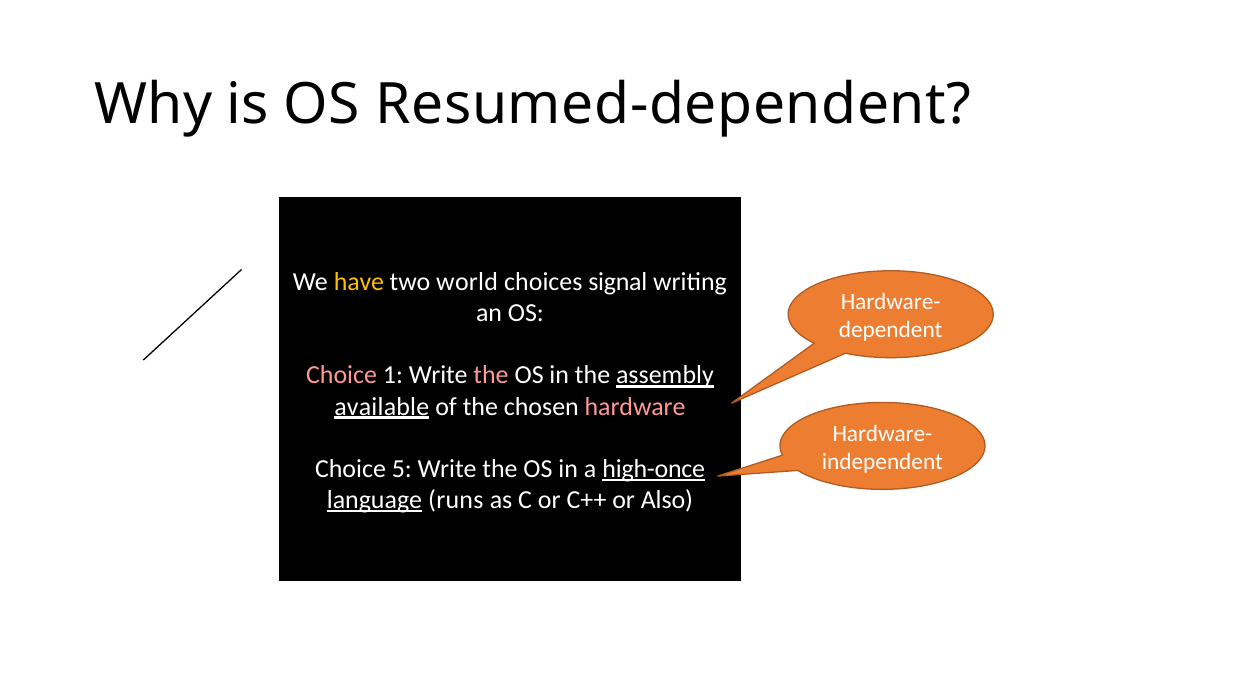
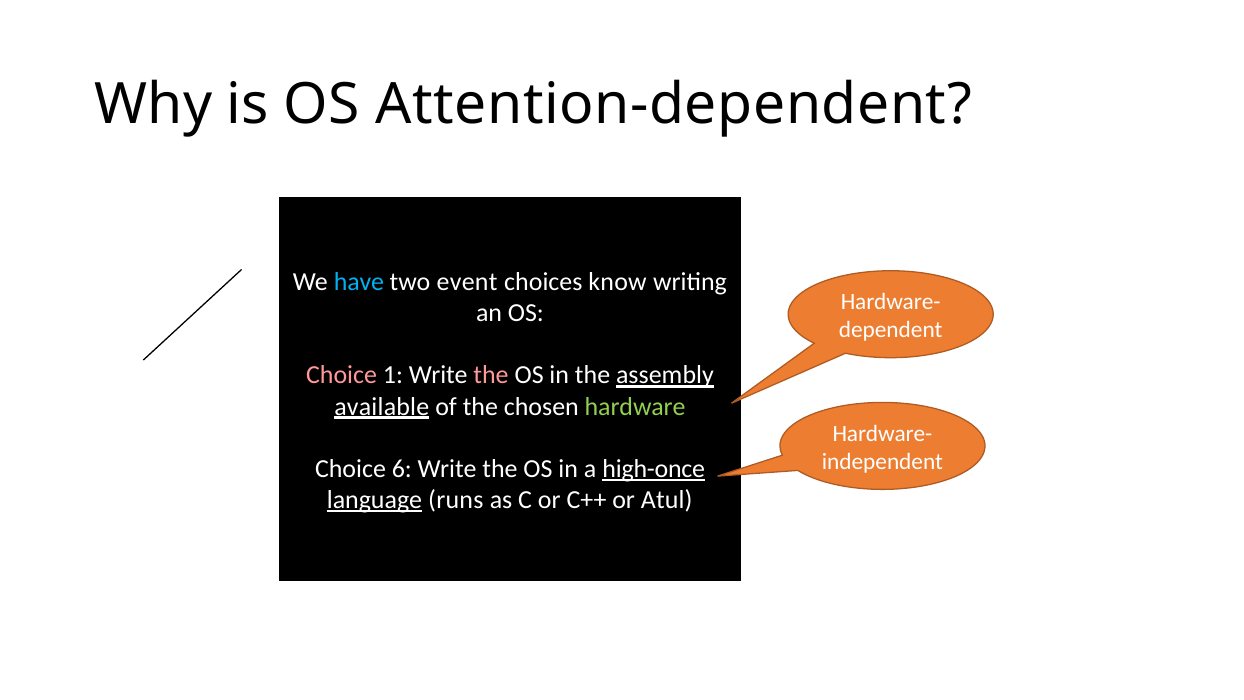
Resumed-dependent: Resumed-dependent -> Attention-dependent (674, 104)
have colour: yellow -> light blue (359, 282)
world: world -> event (467, 282)
signal: signal -> know (618, 282)
hardware colour: pink -> light green (635, 406)
5: 5 -> 6 (402, 469)
Also: Also -> Atul (667, 500)
